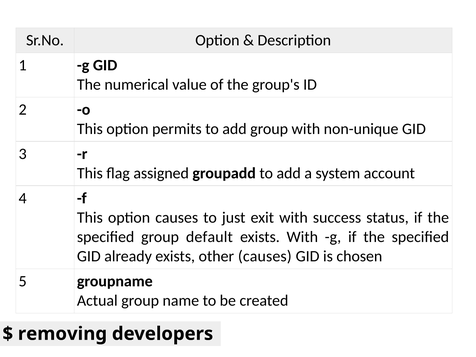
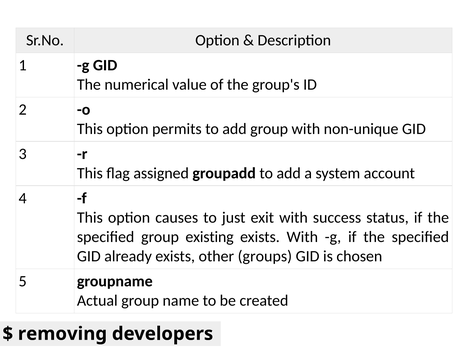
default: default -> existing (210, 237)
other causes: causes -> groups (265, 256)
